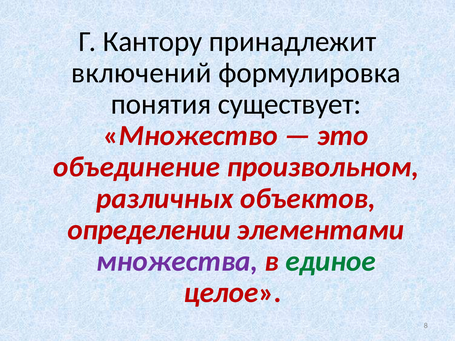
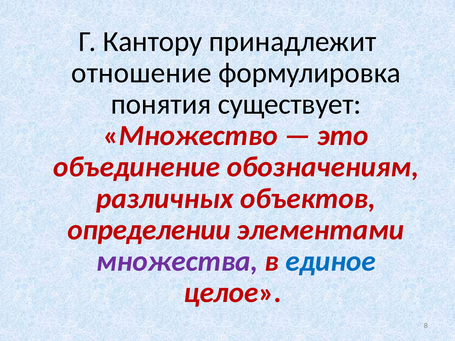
включений: включений -> отношение (141, 73)
произвольном: произвольном -> обозначениям (323, 167)
единое colour: green -> blue (331, 261)
